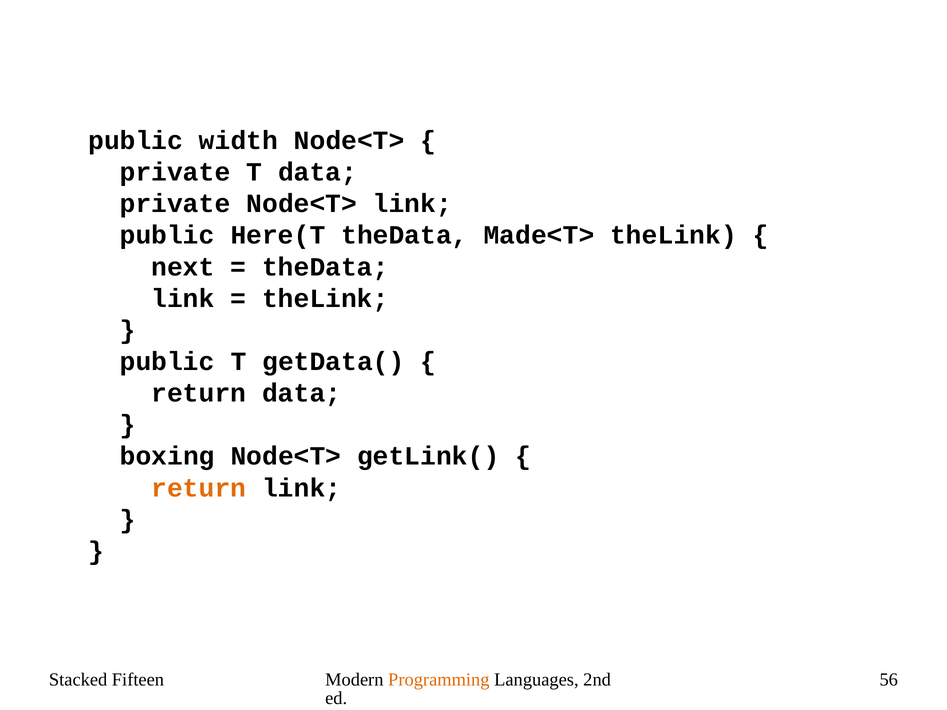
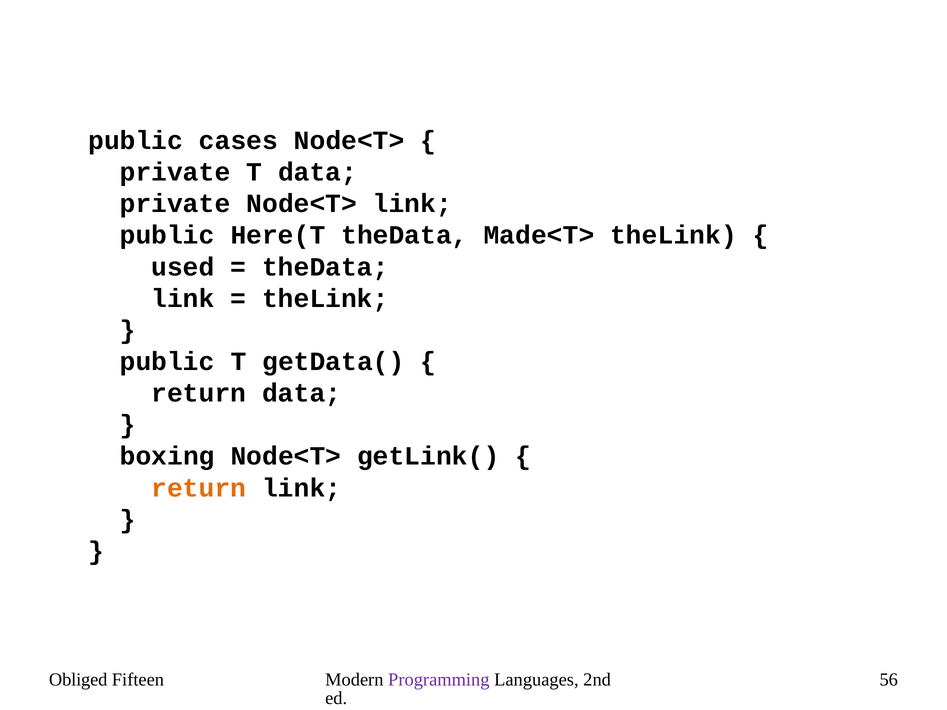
width: width -> cases (238, 141)
next: next -> used (183, 267)
Stacked: Stacked -> Obliged (78, 680)
Programming colour: orange -> purple (439, 680)
